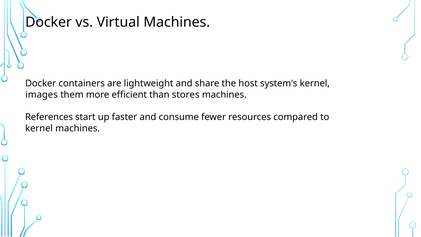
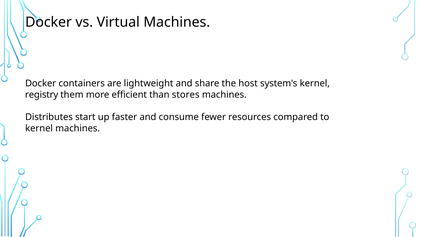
images: images -> registry (42, 95)
References: References -> Distributes (49, 117)
